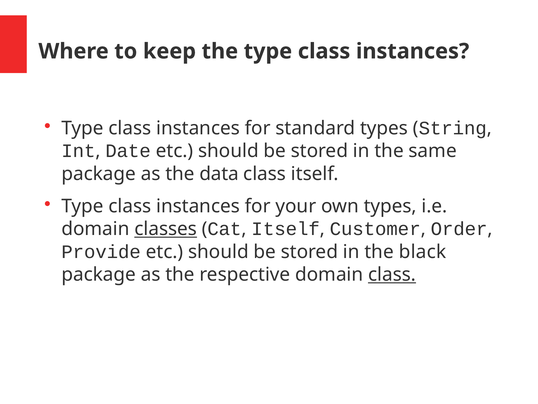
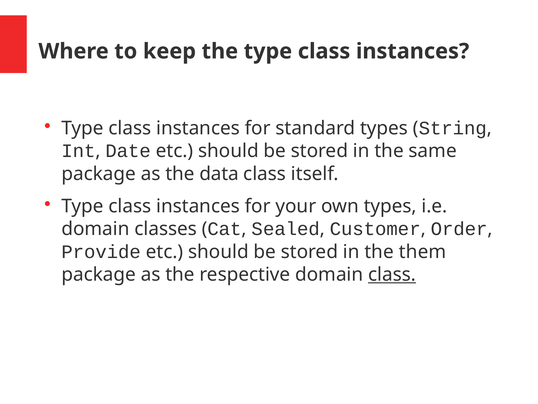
classes underline: present -> none (166, 229)
Itself: Itself -> Sealed (286, 229)
black: black -> them (423, 252)
